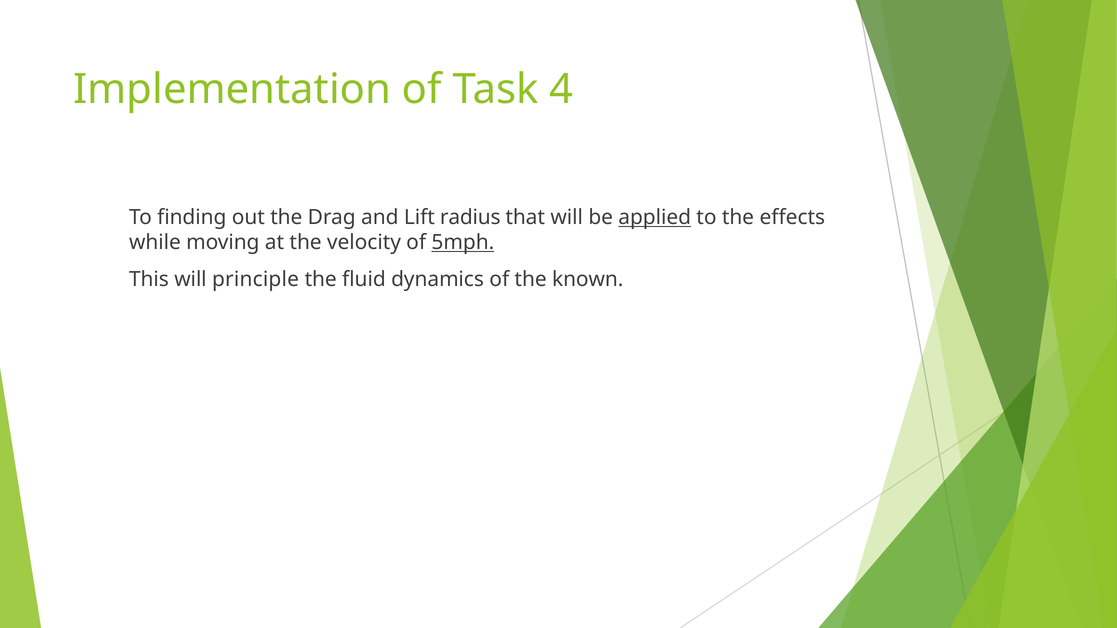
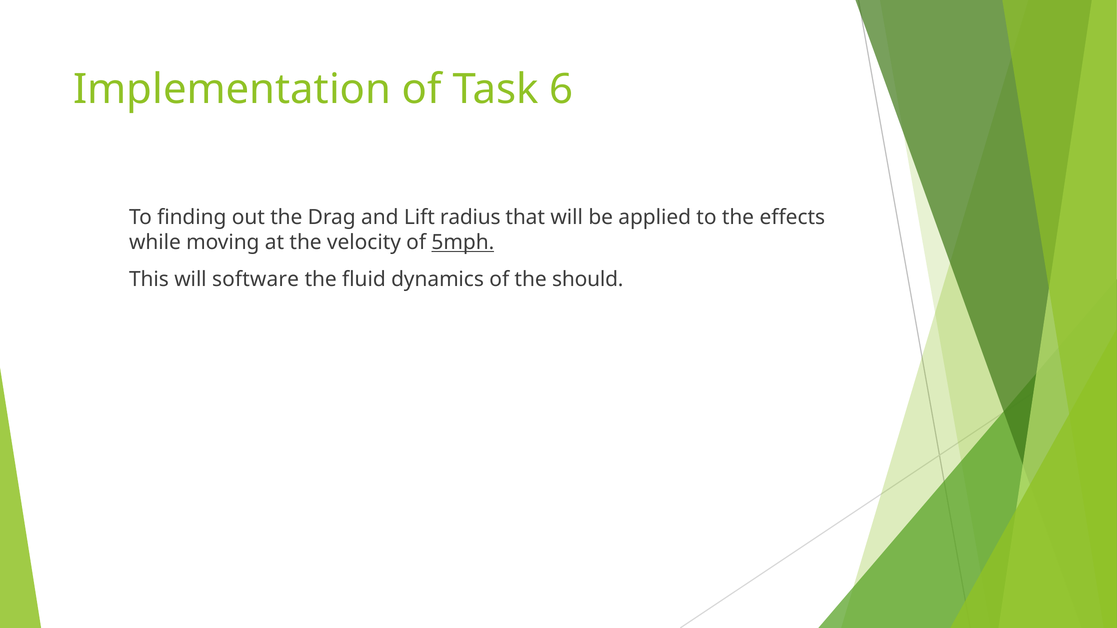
4: 4 -> 6 (561, 90)
applied underline: present -> none (655, 218)
principle: principle -> software (256, 279)
known: known -> should (588, 279)
